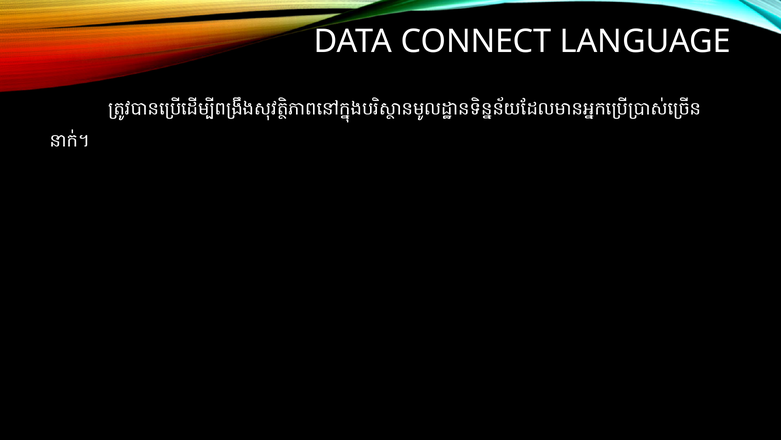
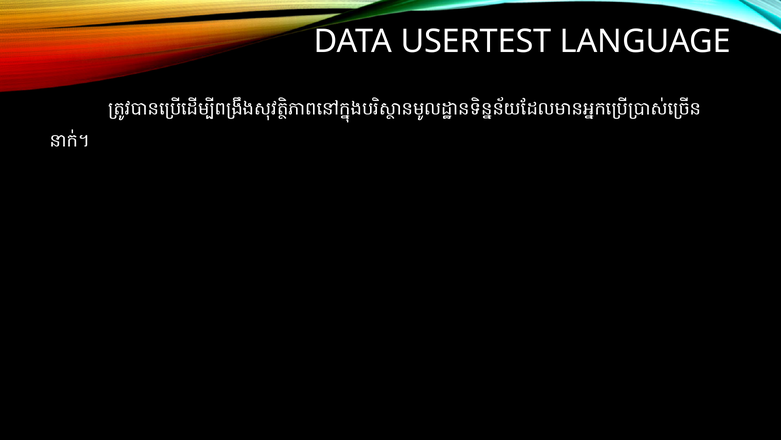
CONNECT: CONNECT -> USERTEST (476, 41)
